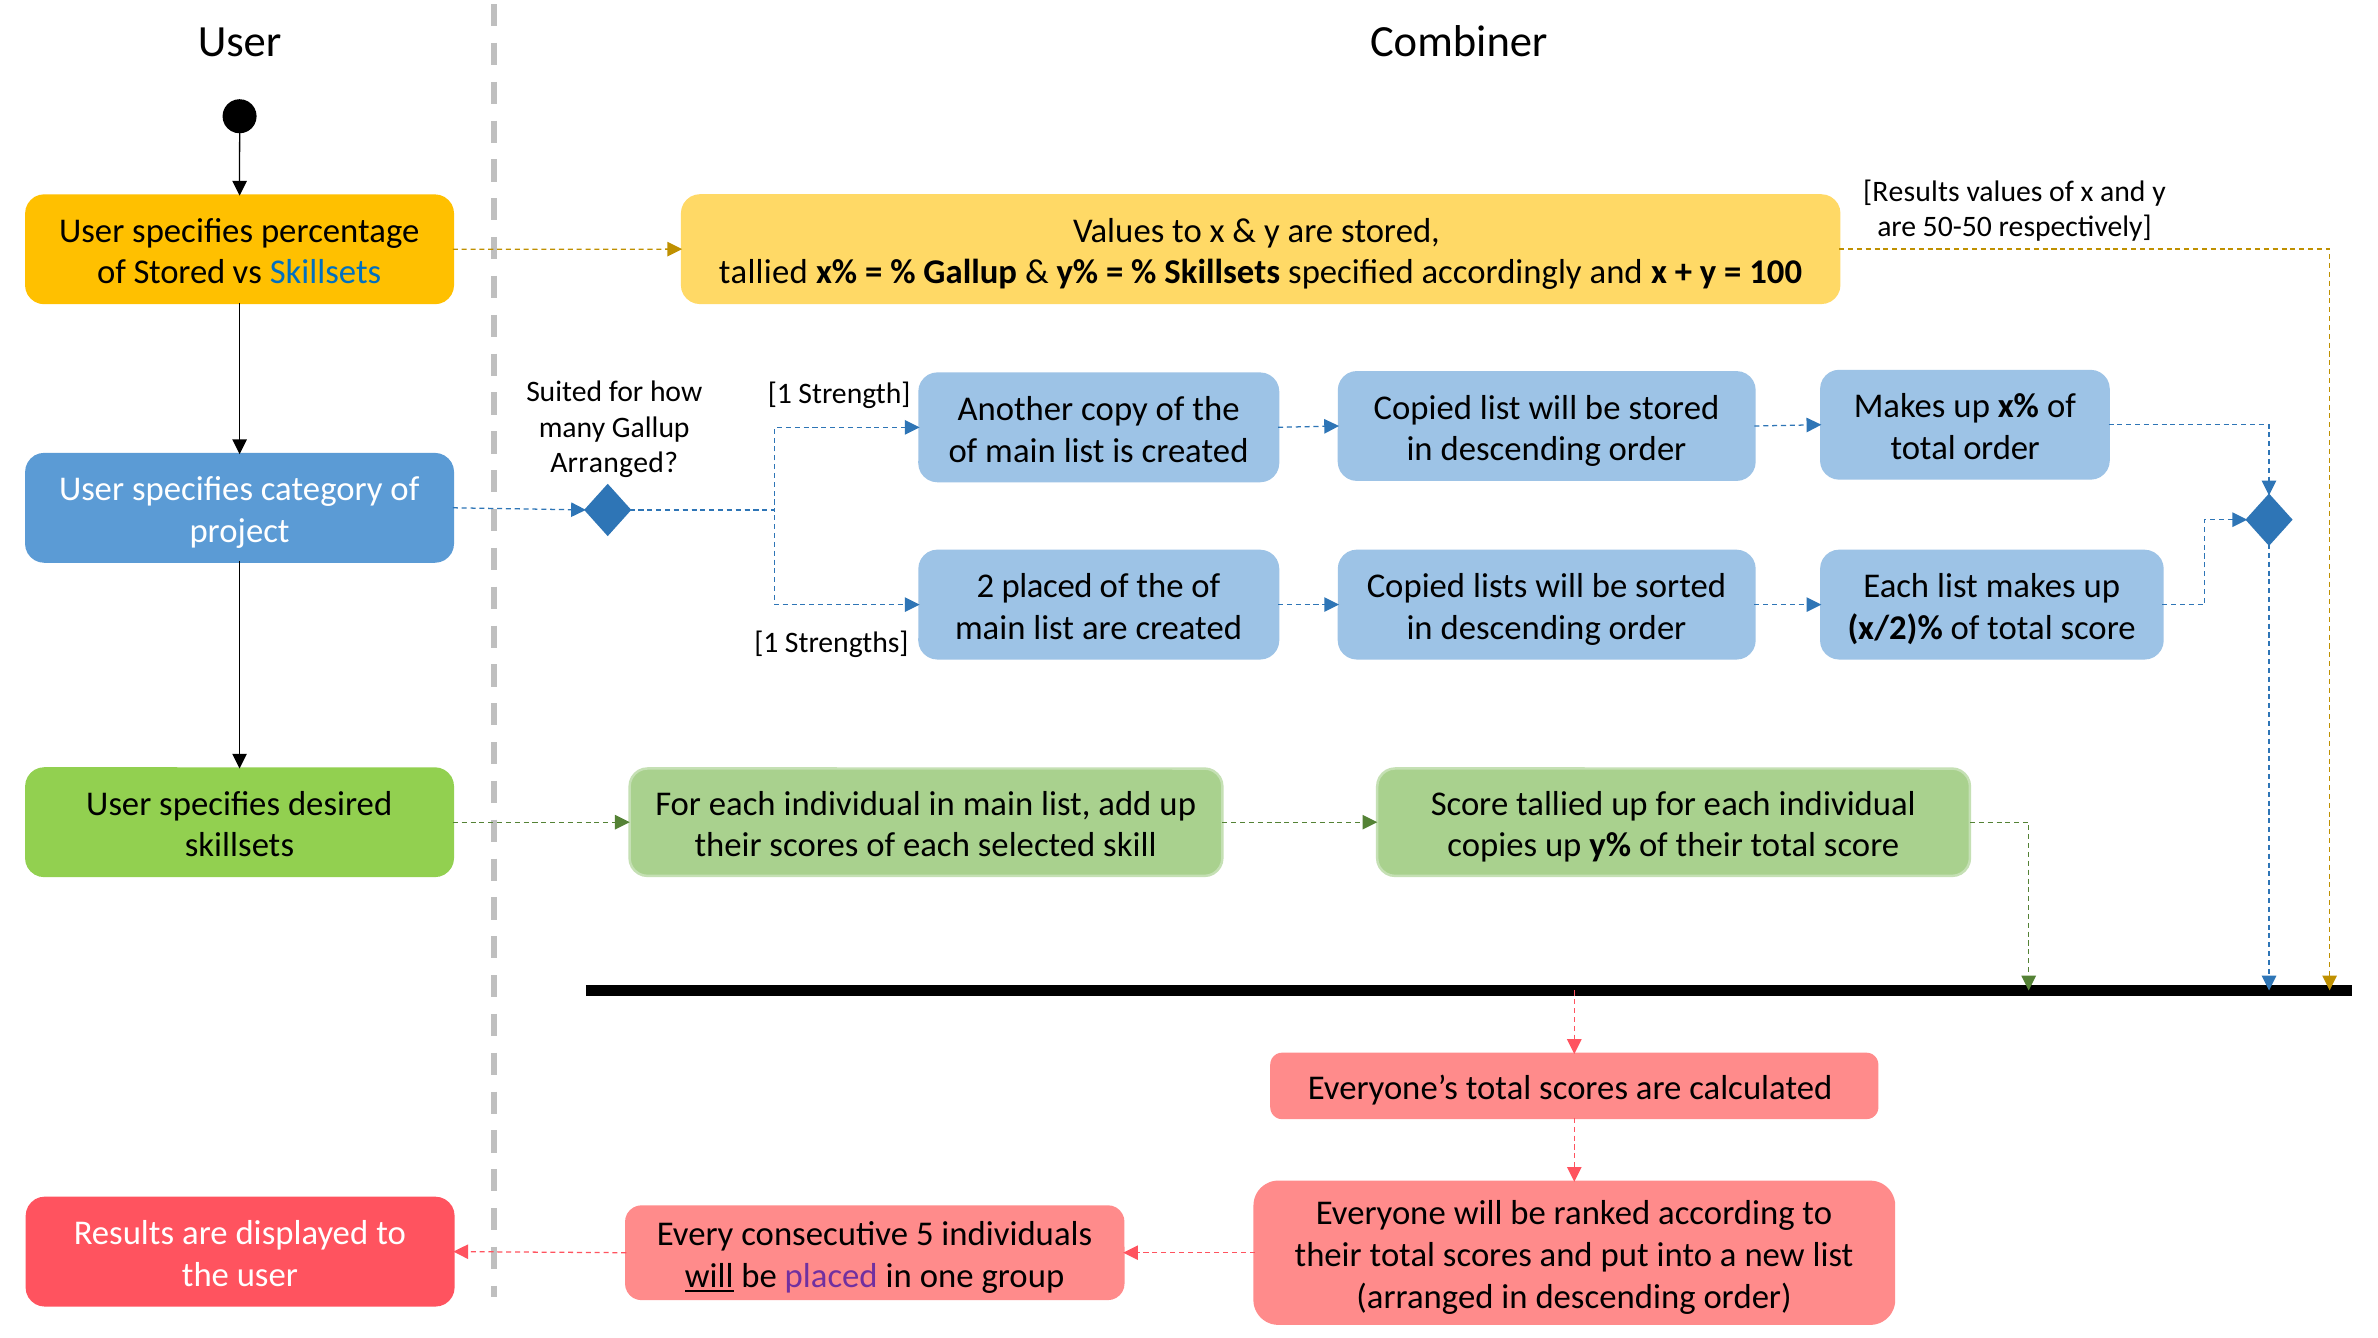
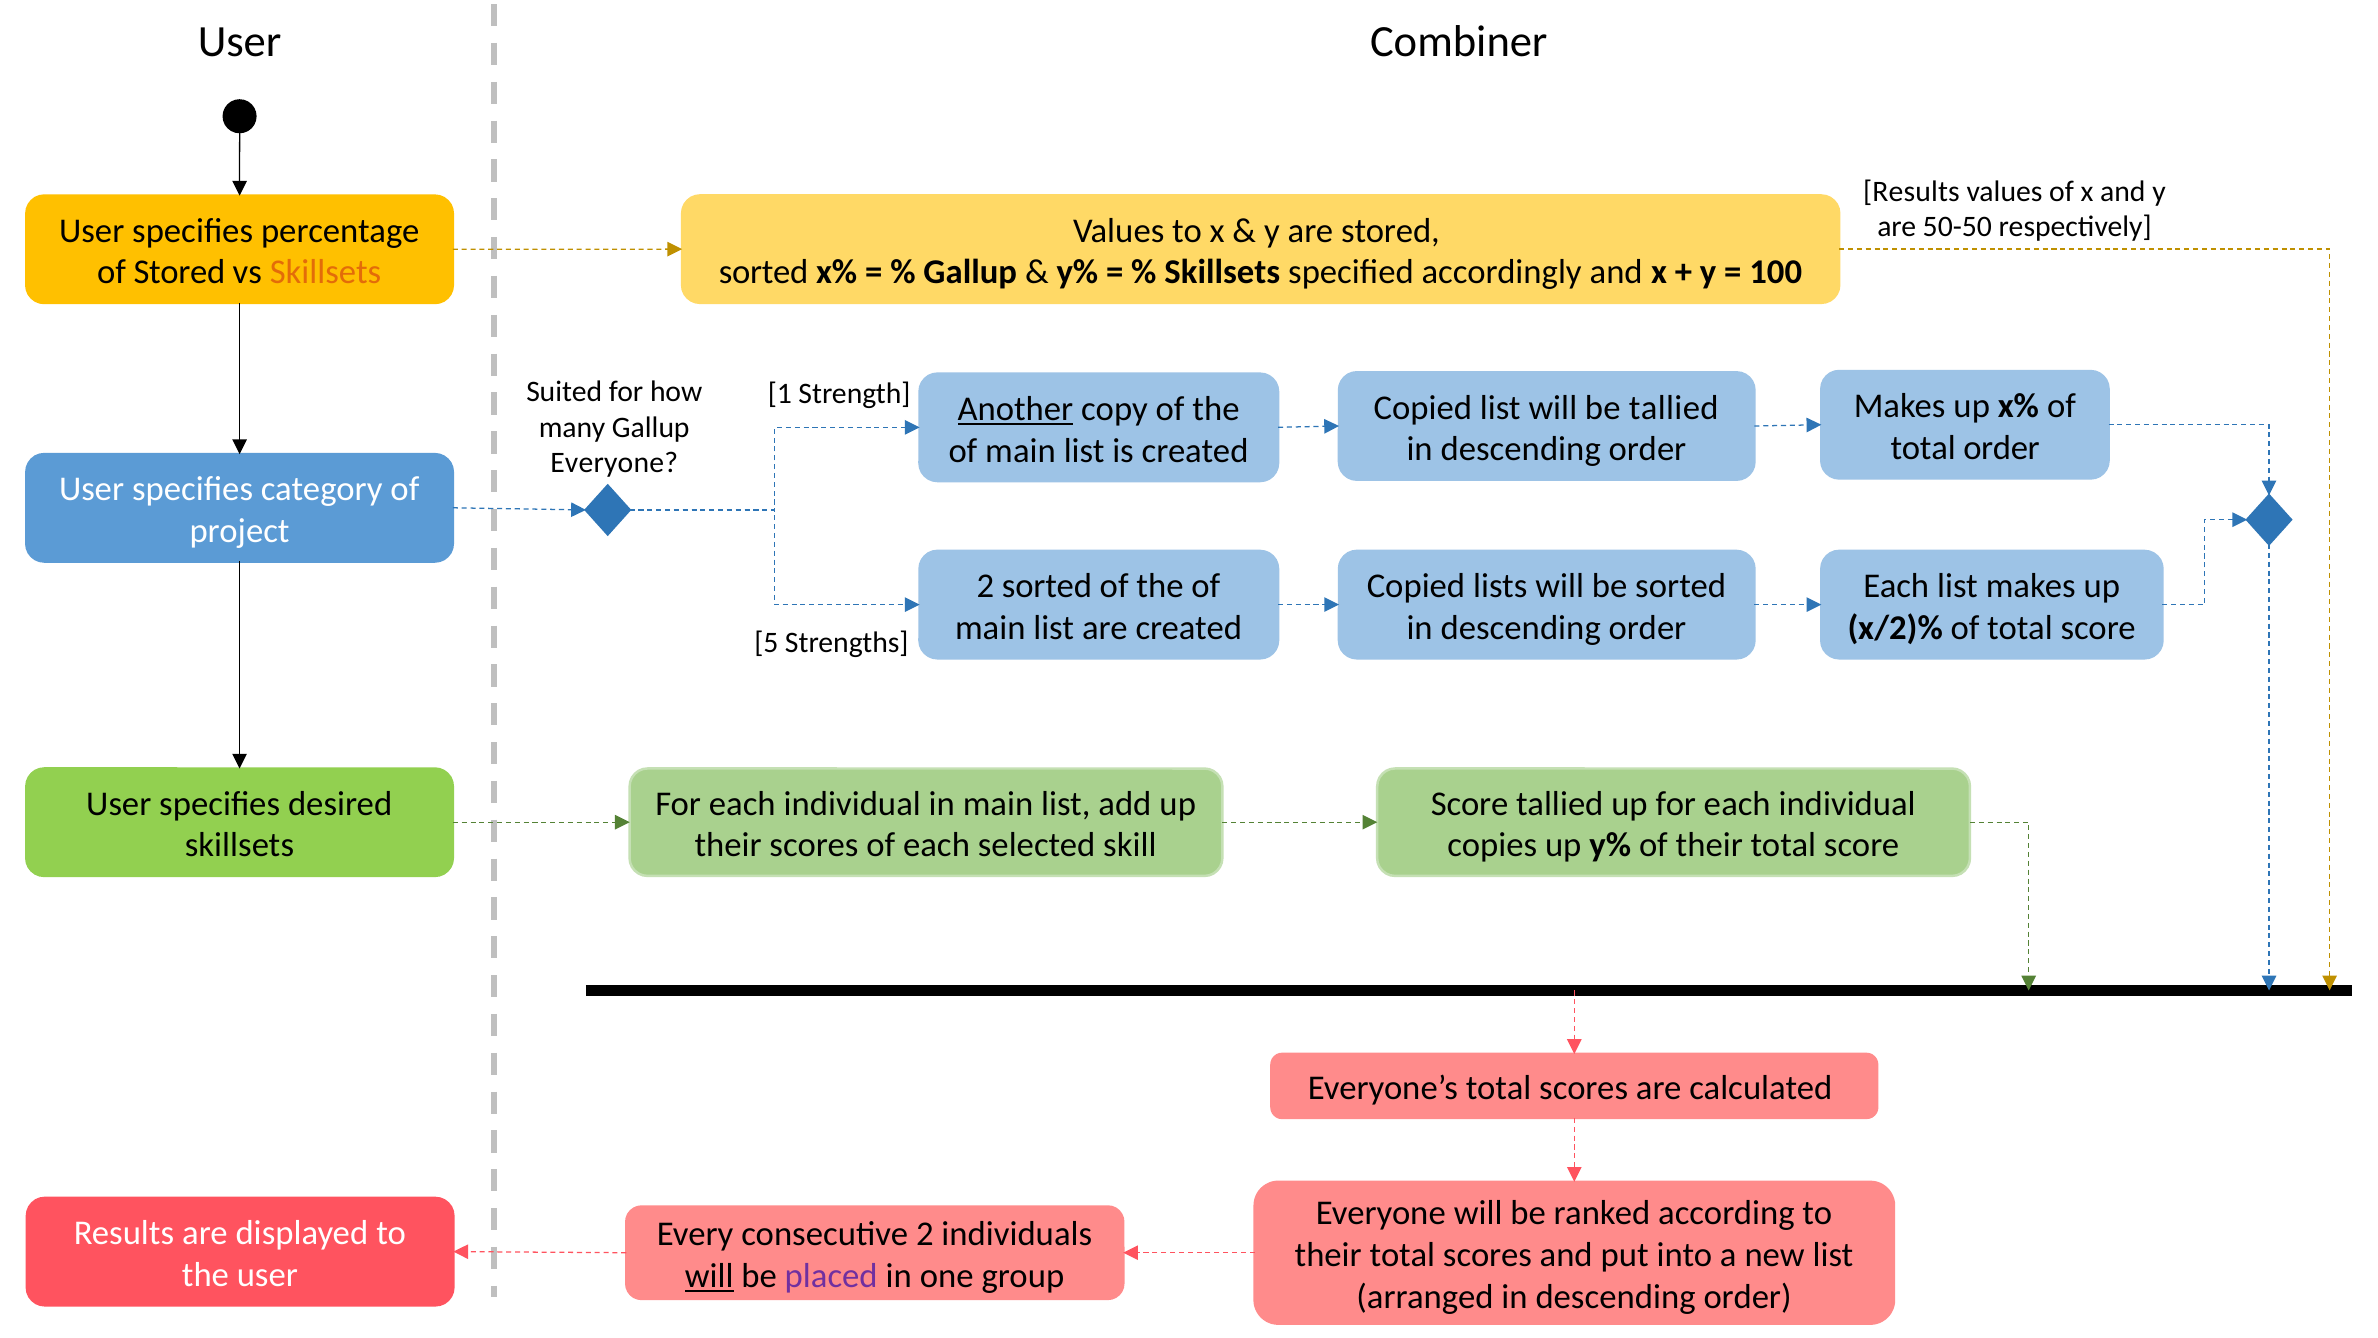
tallied: tallied -> sorted (764, 272)
Skillsets colour: blue -> orange (326, 272)
be stored: stored -> tallied (1674, 407)
Another underline: none -> present (1015, 409)
Arranged: Arranged -> Everyone (614, 463)
2 placed: placed -> sorted (1047, 586)
1: 1 -> 5 (766, 642)
consecutive 5: 5 -> 2 (925, 1234)
